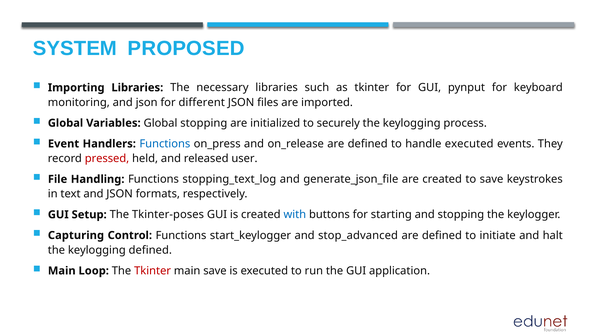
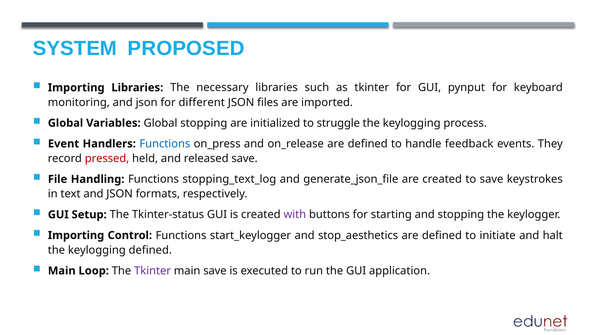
securely: securely -> struggle (338, 123)
handle executed: executed -> feedback (469, 144)
released user: user -> save (245, 159)
Tkinter-poses: Tkinter-poses -> Tkinter-status (168, 215)
with colour: blue -> purple (295, 215)
Capturing: Capturing -> Importing (76, 235)
stop_advanced: stop_advanced -> stop_aesthetics (358, 235)
Tkinter colour: red -> purple (153, 271)
